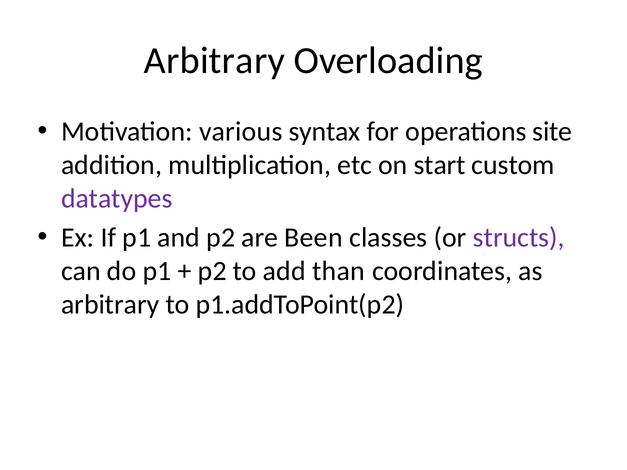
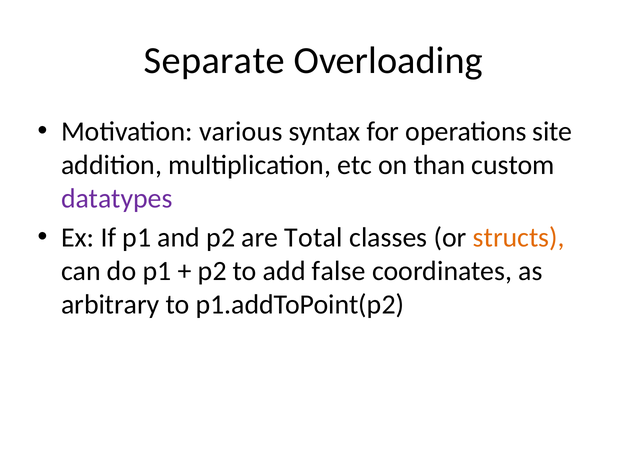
Arbitrary: Arbitrary -> Separate (214, 61)
start: start -> than (440, 165)
Been: Been -> Total (314, 238)
structs colour: purple -> orange (519, 238)
than: than -> false (339, 271)
